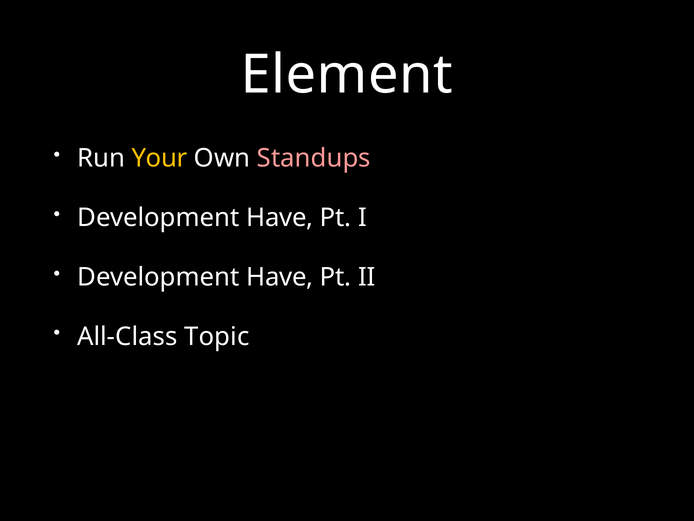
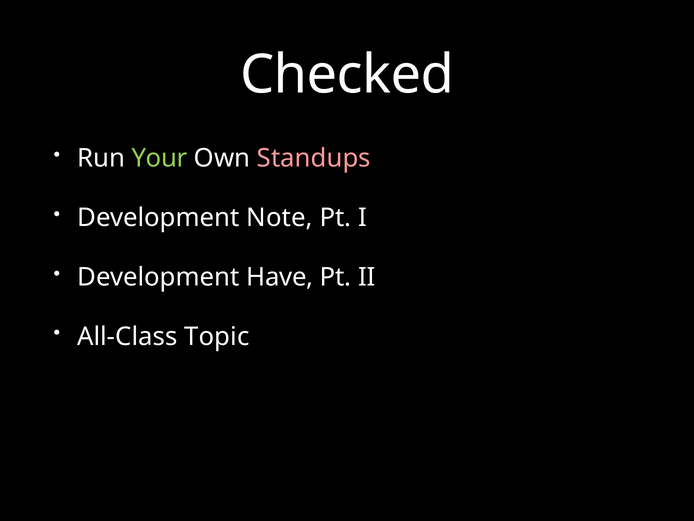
Element: Element -> Checked (347, 75)
Your colour: yellow -> light green (160, 158)
Have: Have -> Note (280, 218)
